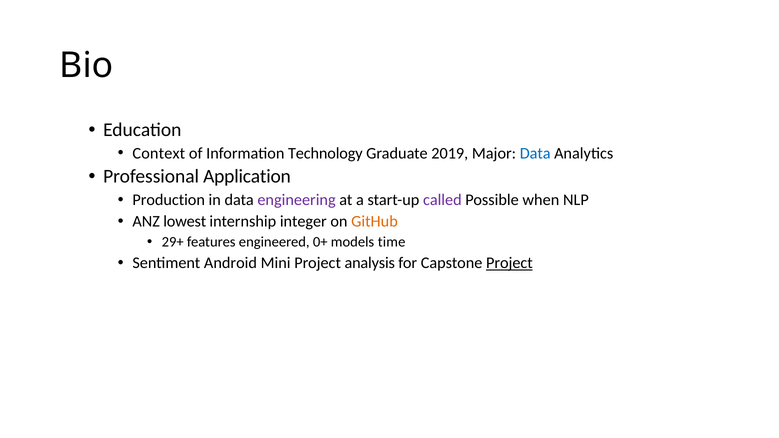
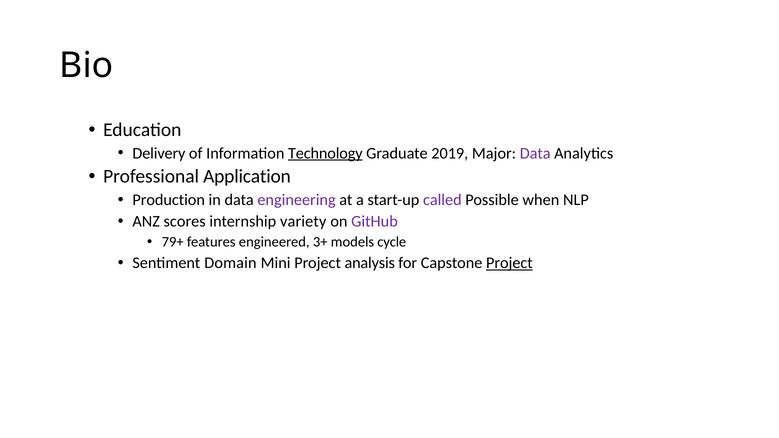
Context: Context -> Delivery (159, 153)
Technology underline: none -> present (325, 153)
Data colour: blue -> purple (535, 153)
lowest: lowest -> scores (185, 222)
integer: integer -> variety (303, 222)
GitHub colour: orange -> purple (374, 222)
29+: 29+ -> 79+ (173, 242)
0+: 0+ -> 3+ (320, 242)
time: time -> cycle (392, 242)
Android: Android -> Domain (230, 263)
